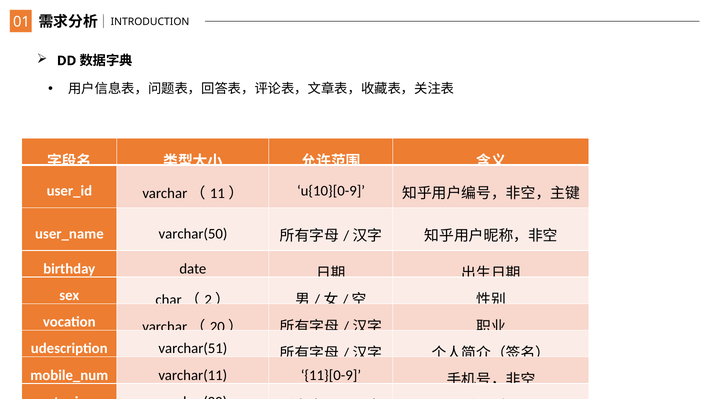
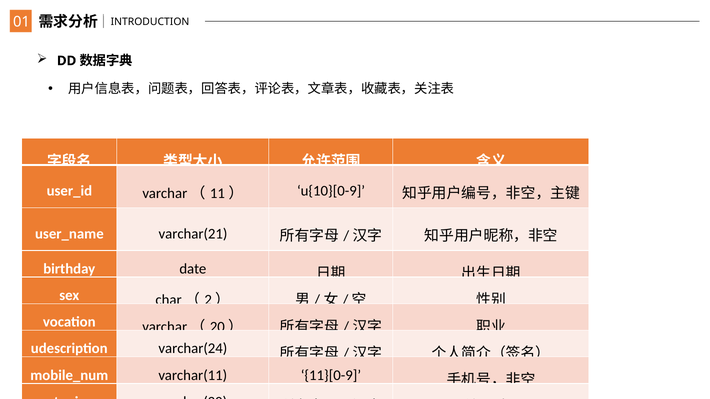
varchar(50: varchar(50 -> varchar(21 (193, 234)
varchar(51: varchar(51 -> varchar(24 (193, 349)
